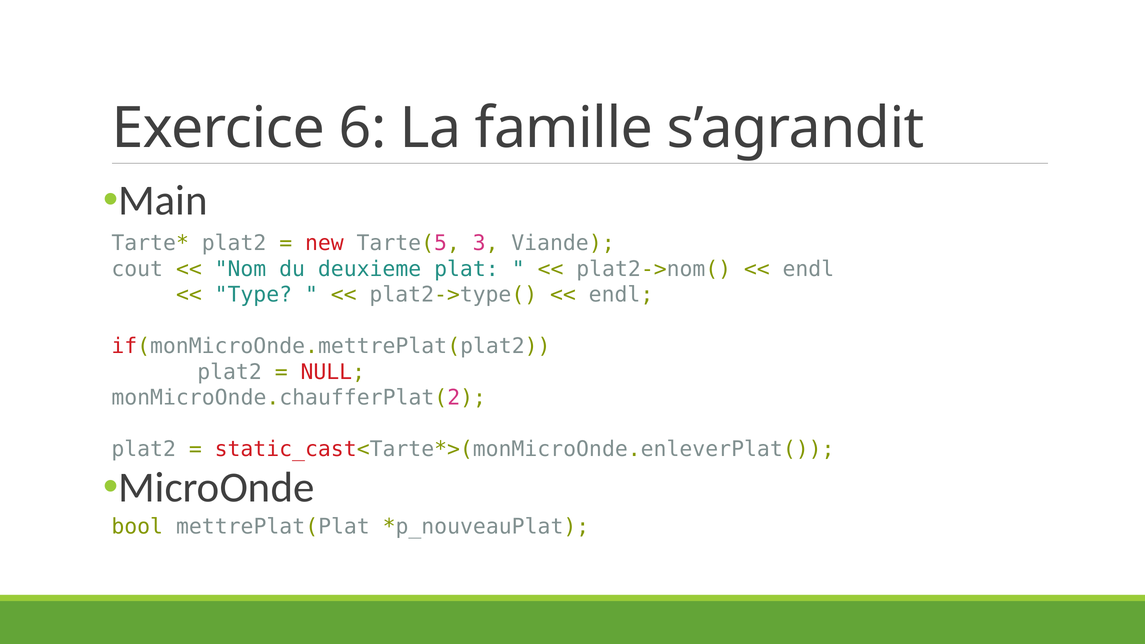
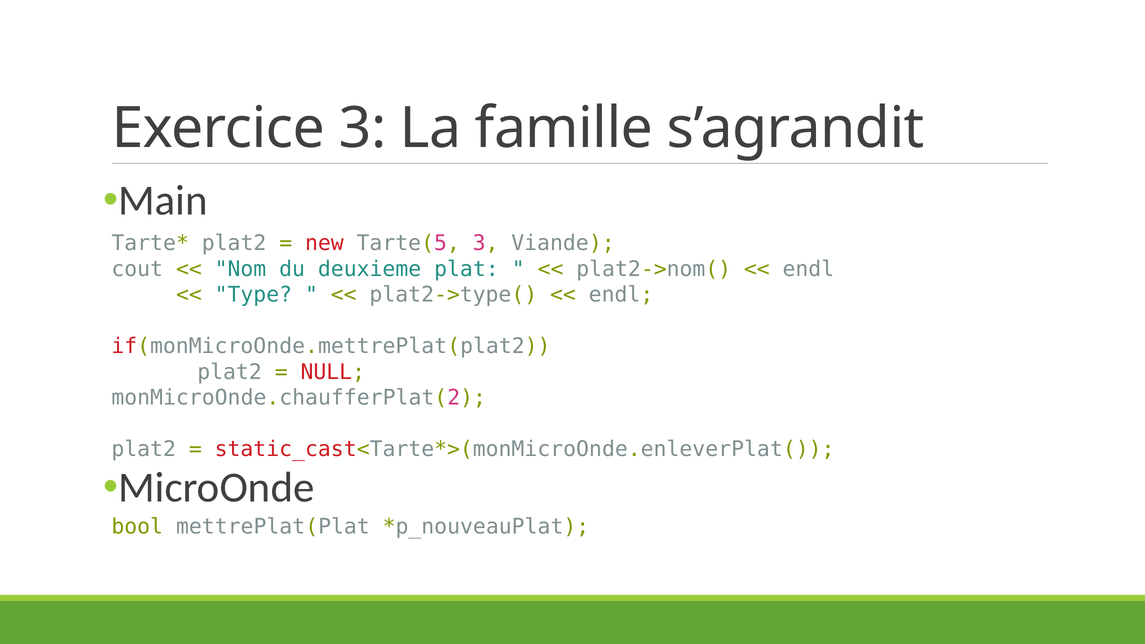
Exercice 6: 6 -> 3 (363, 128)
